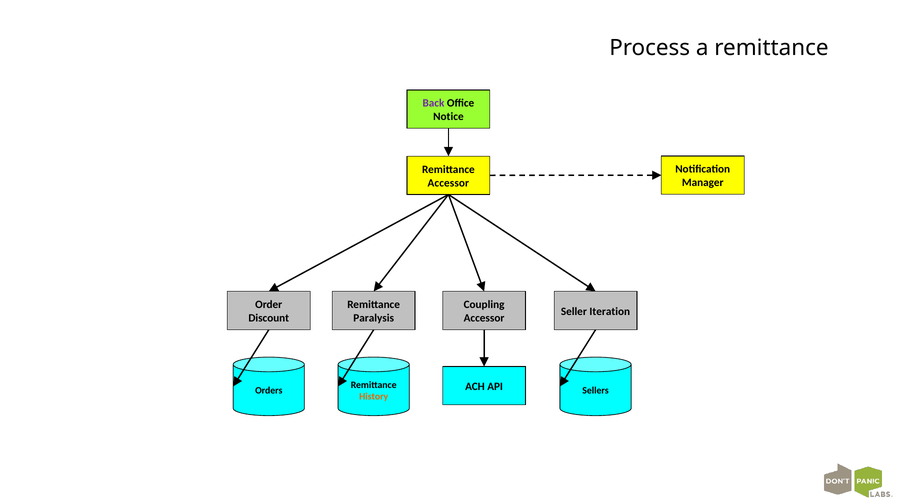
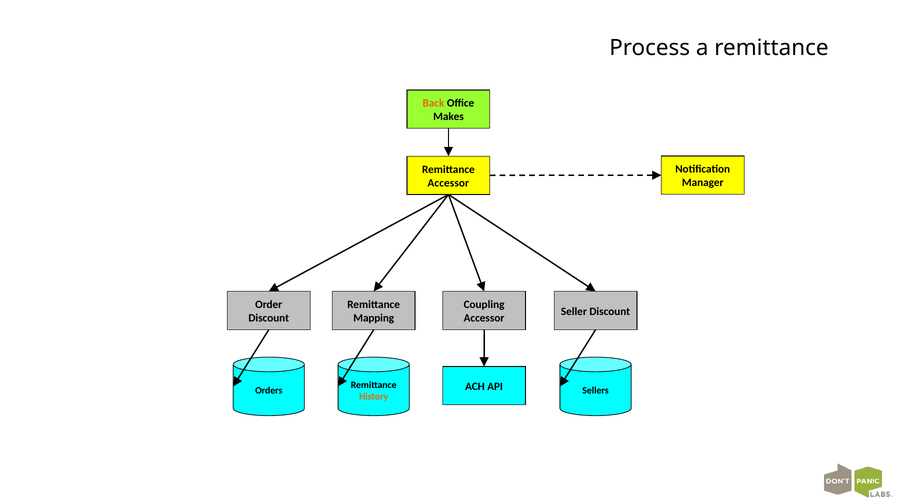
Back colour: purple -> orange (433, 103)
Notice: Notice -> Makes (448, 117)
Seller Iteration: Iteration -> Discount (610, 312)
Paralysis: Paralysis -> Mapping (374, 318)
